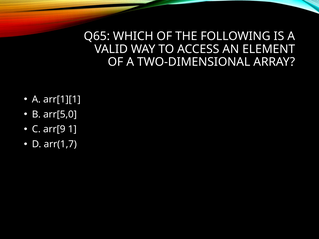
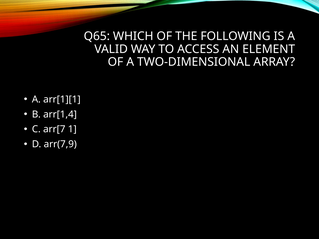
arr[5,0: arr[5,0 -> arr[1,4 (60, 114)
arr[9: arr[9 -> arr[7 (54, 129)
arr(1,7: arr(1,7 -> arr(7,9 (60, 144)
